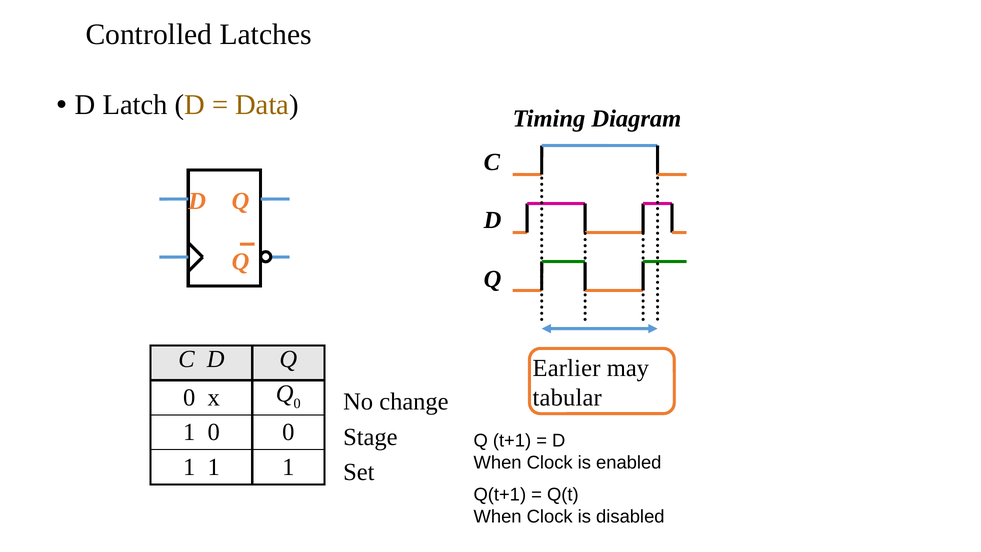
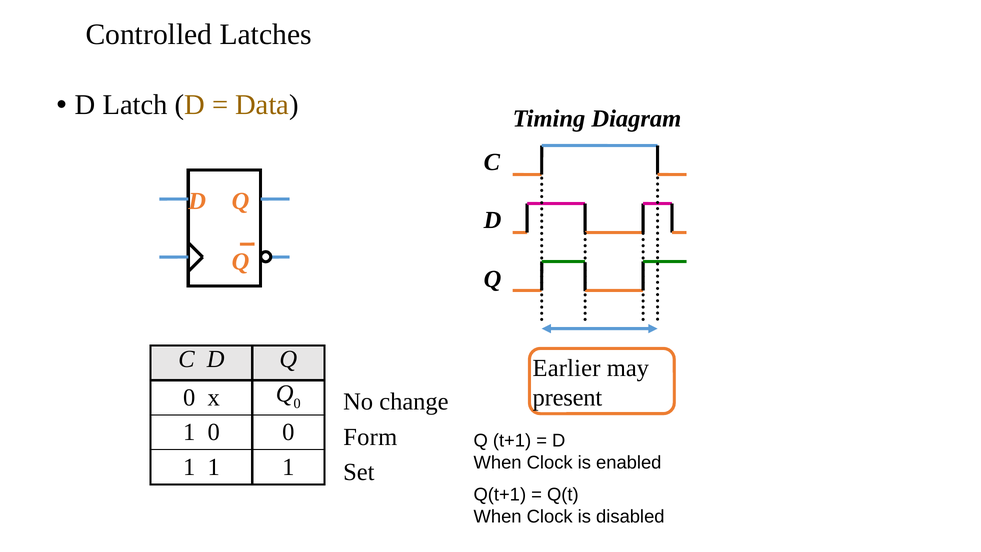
tabular: tabular -> present (567, 397)
Stage: Stage -> Form (370, 437)
